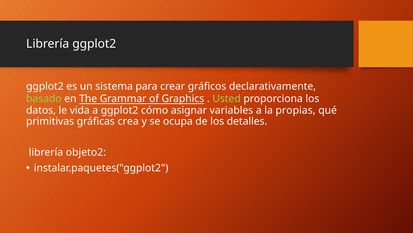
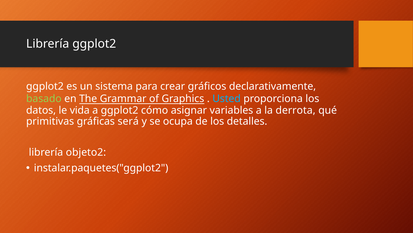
Usted colour: light green -> light blue (227, 99)
propias: propias -> derrota (296, 110)
crea: crea -> será (128, 121)
